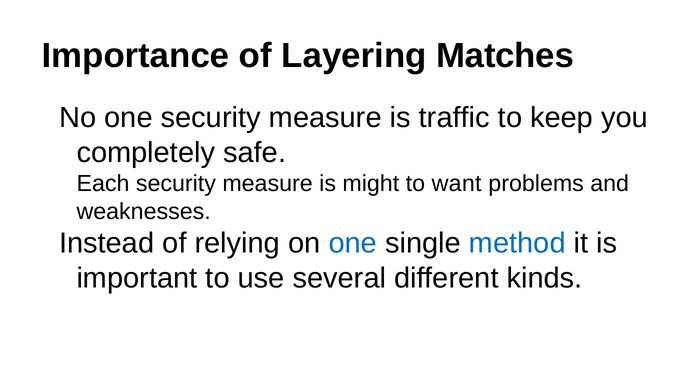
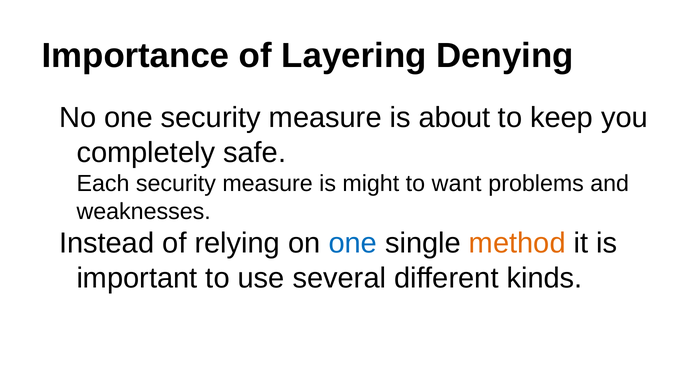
Matches: Matches -> Denying (505, 56)
traffic: traffic -> about (455, 118)
method colour: blue -> orange (517, 243)
